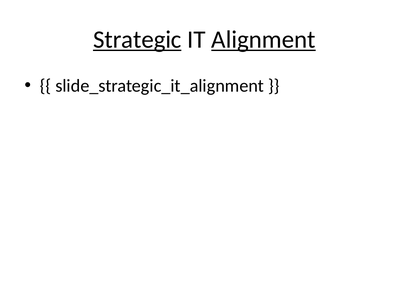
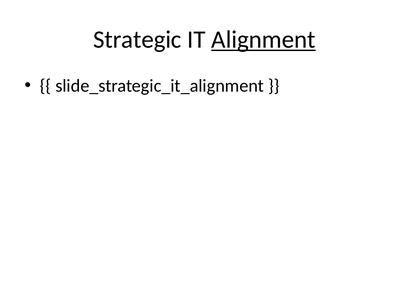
Strategic underline: present -> none (137, 40)
